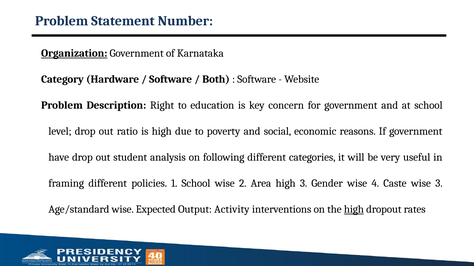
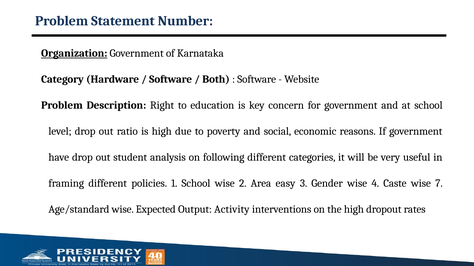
Area high: high -> easy (286, 184)
wise 3: 3 -> 7 (439, 184)
high underline: present -> none (354, 210)
